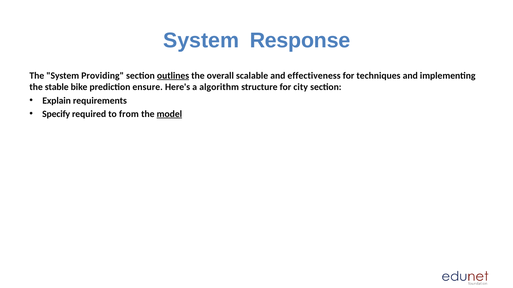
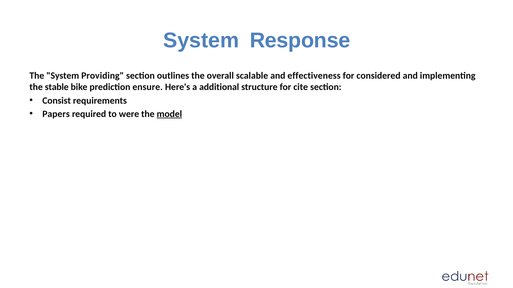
outlines underline: present -> none (173, 76)
techniques: techniques -> considered (378, 76)
algorithm: algorithm -> additional (219, 87)
city: city -> cite (301, 87)
Explain: Explain -> Consist (57, 101)
Specify: Specify -> Papers (56, 114)
from: from -> were (129, 114)
